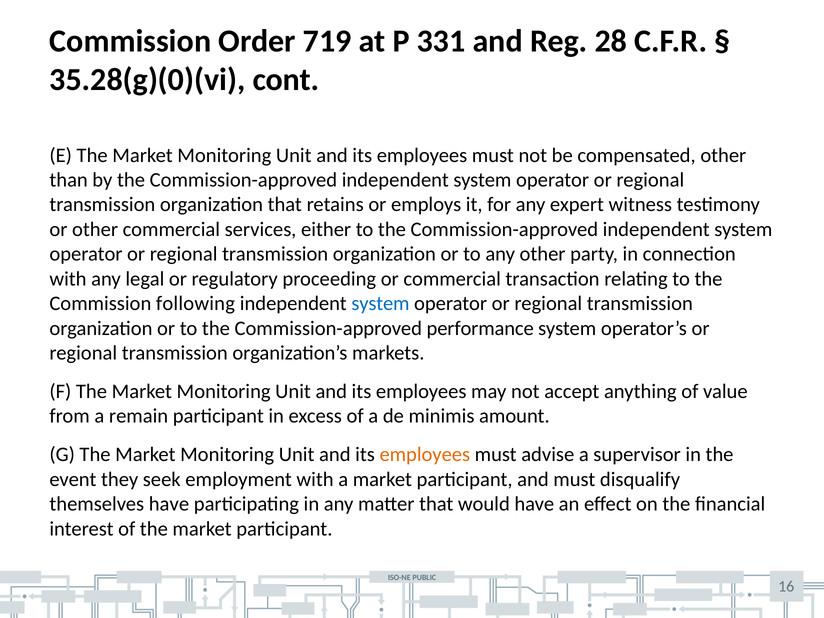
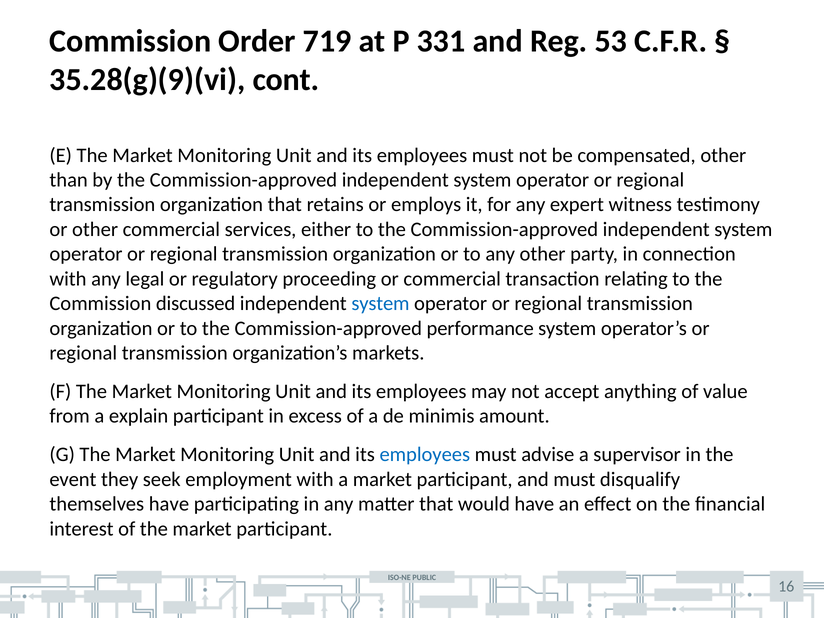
28: 28 -> 53 (611, 41)
35.28(g)(0)(vi: 35.28(g)(0)(vi -> 35.28(g)(9)(vi (147, 80)
following: following -> discussed (196, 304)
remain: remain -> explain (139, 416)
employees colour: orange -> blue (425, 455)
